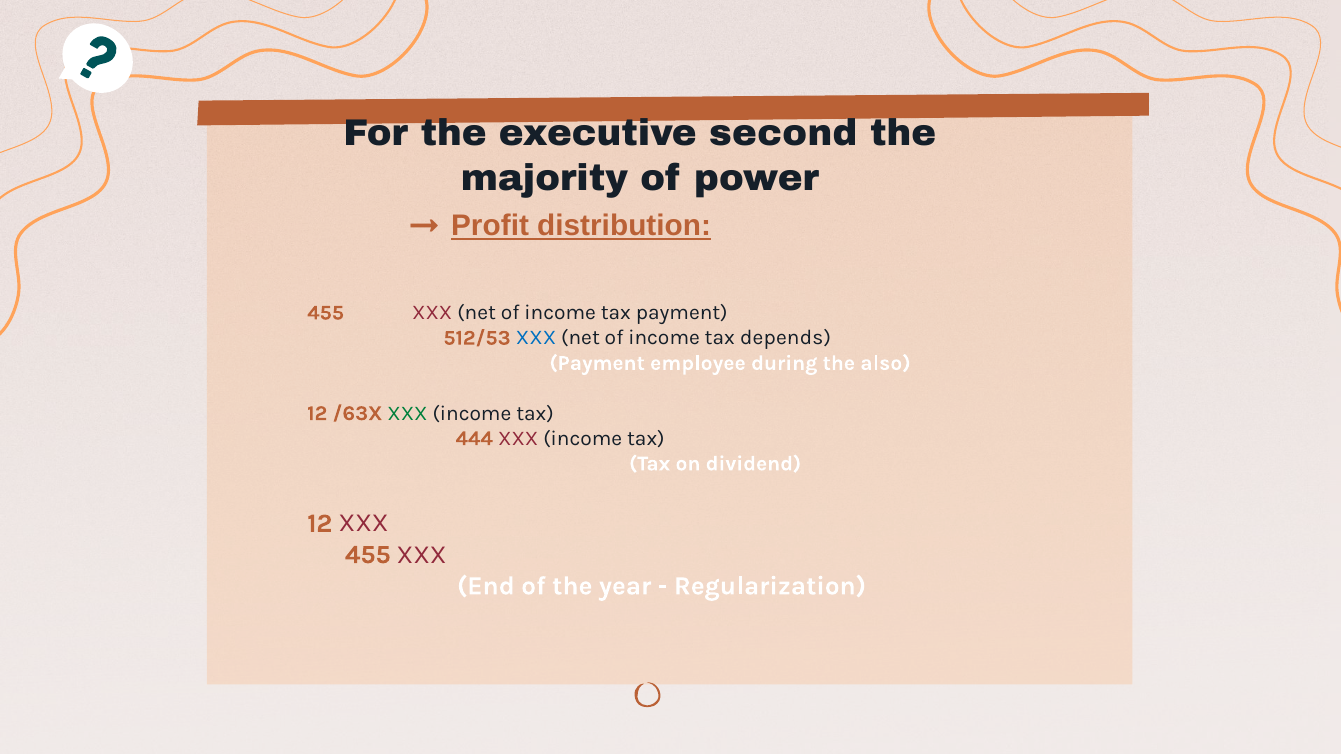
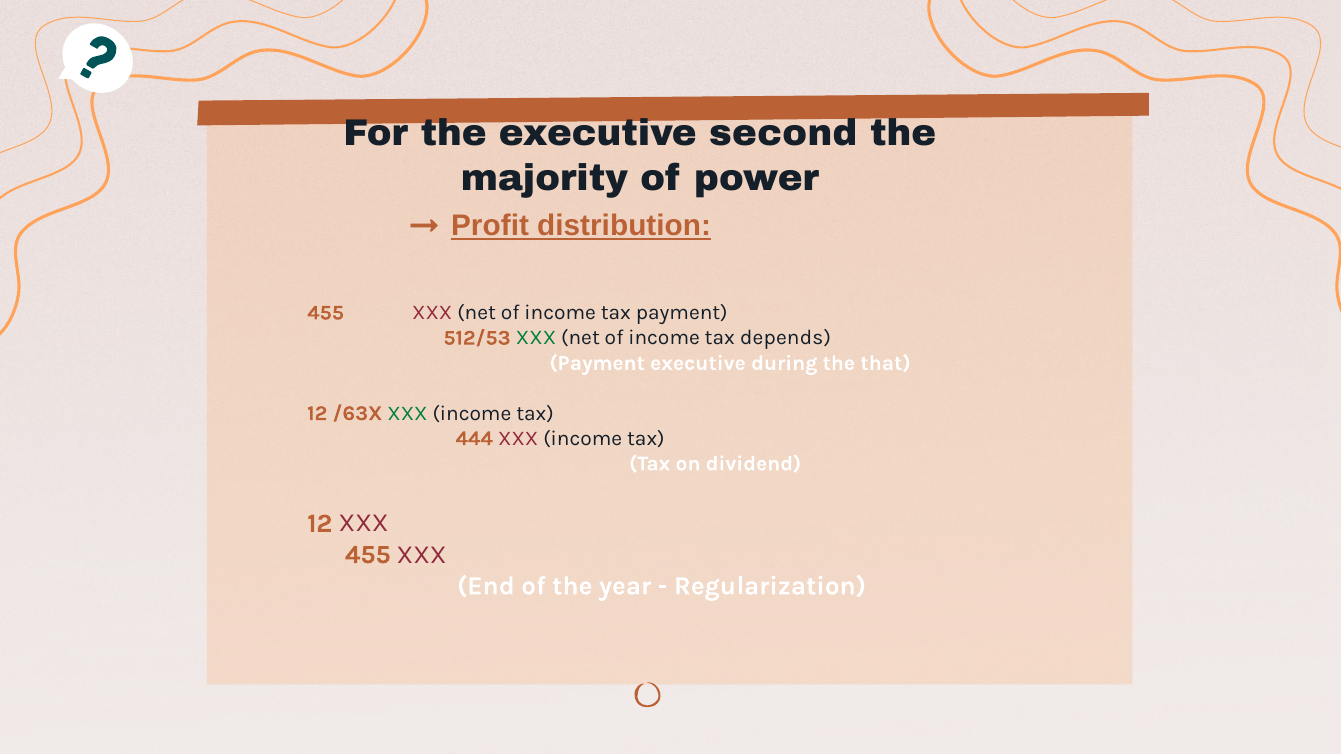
XXX colour: blue -> green (536, 338)
Payment employee: employee -> executive (698, 363)
also: also -> that (886, 363)
